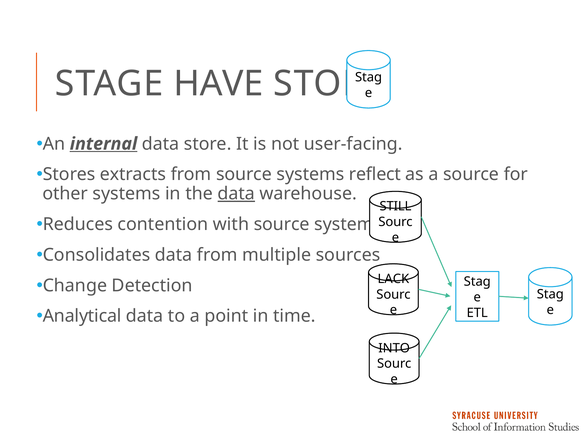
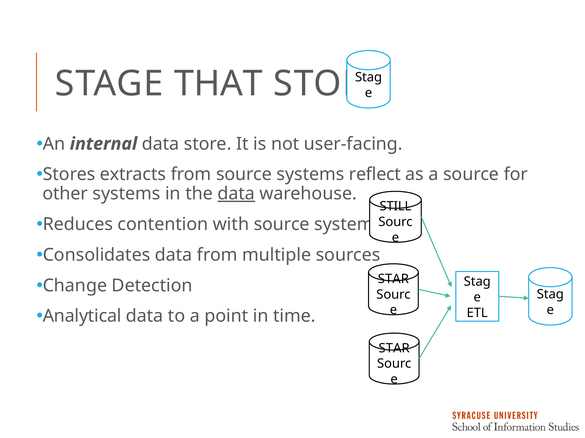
HAVE: HAVE -> THAT (218, 84)
internal underline: present -> none (104, 144)
LACK: LACK -> STAR (393, 279)
INTO: INTO -> STAR (394, 349)
